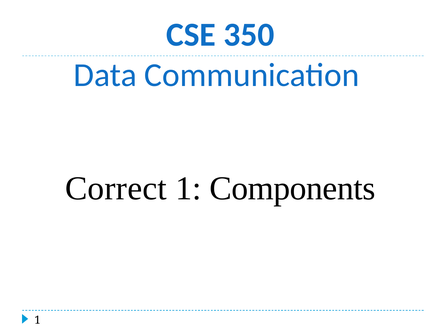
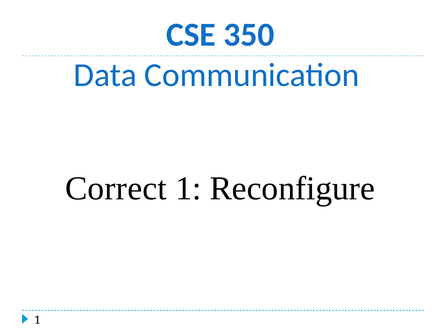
Components: Components -> Reconfigure (292, 188)
